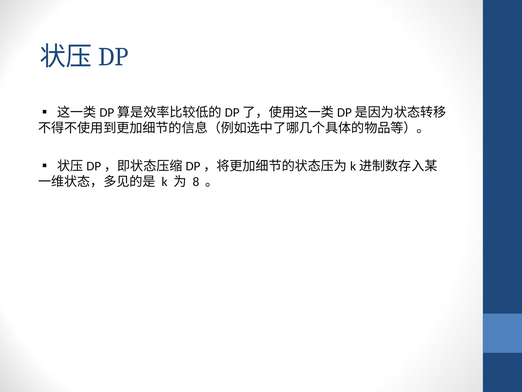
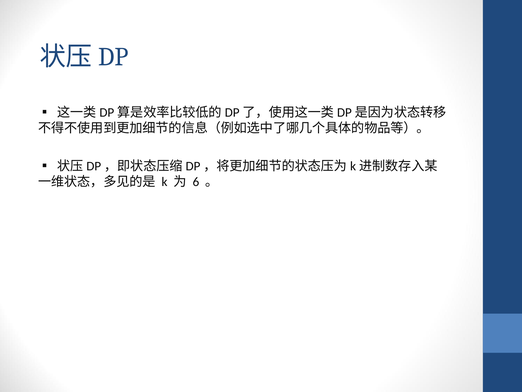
8: 8 -> 6 (196, 182)
